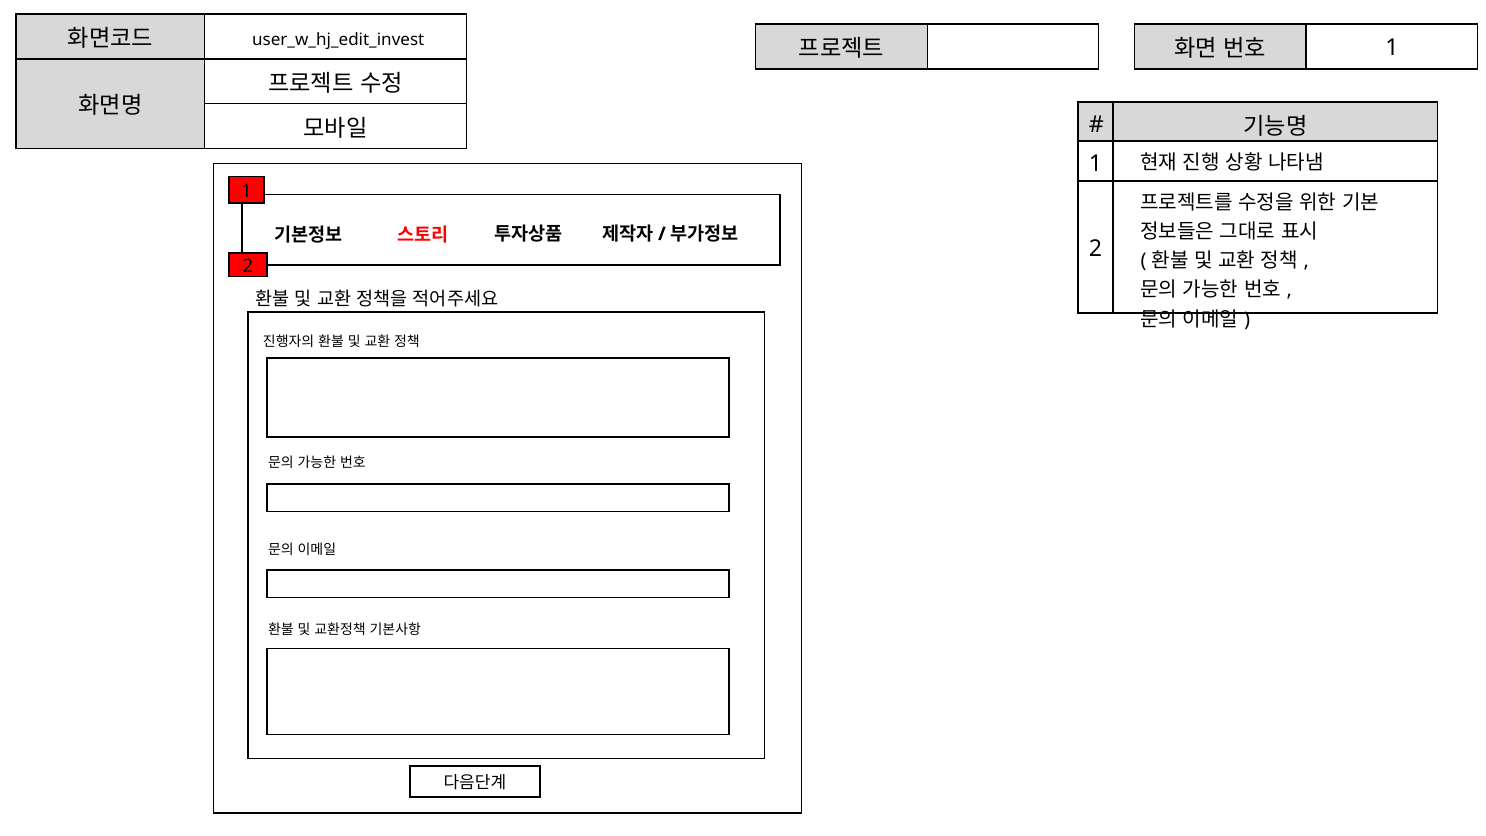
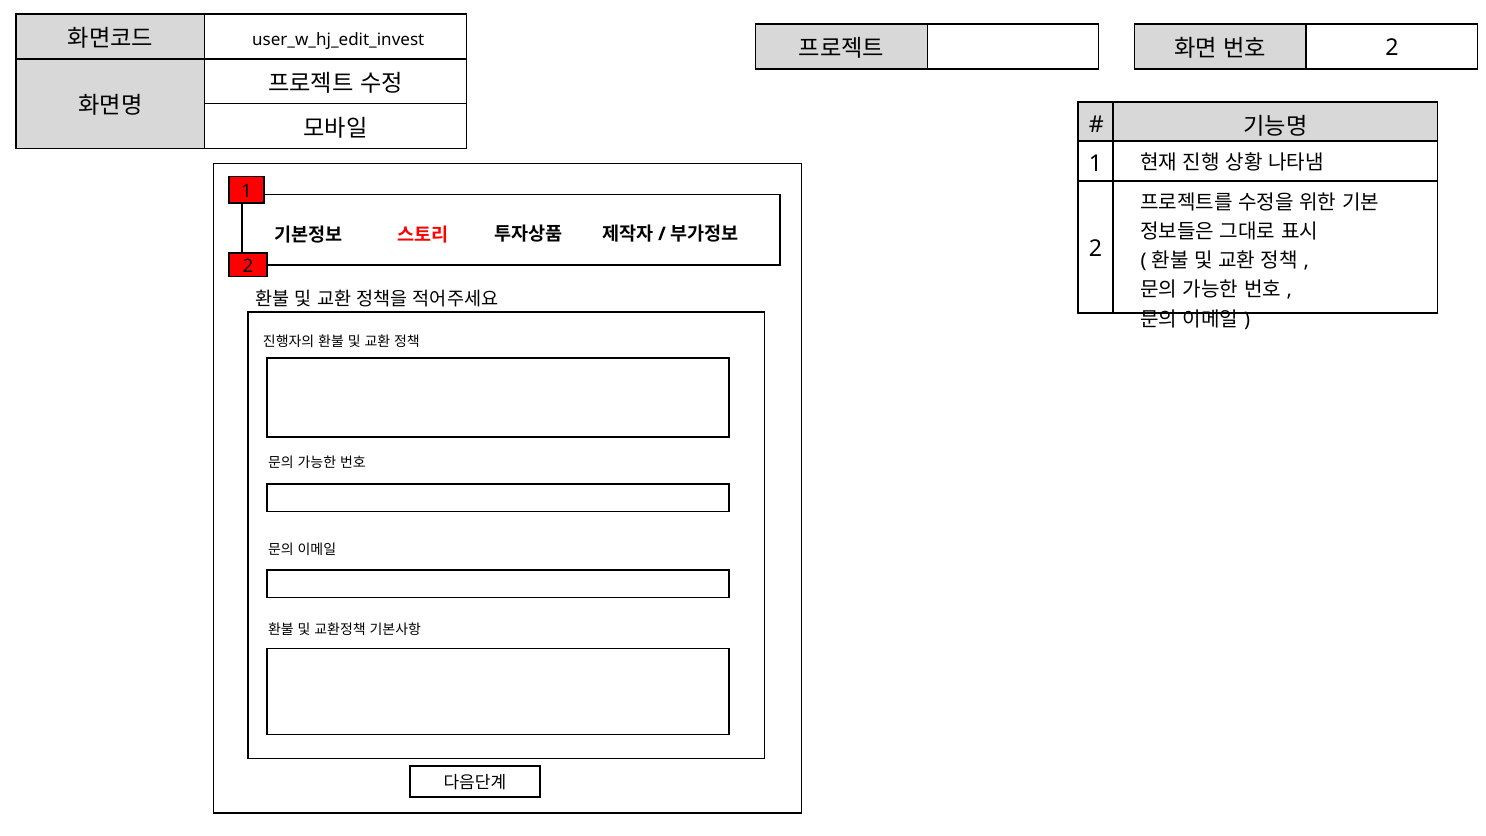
1: 1 -> 2 (1392, 48)
